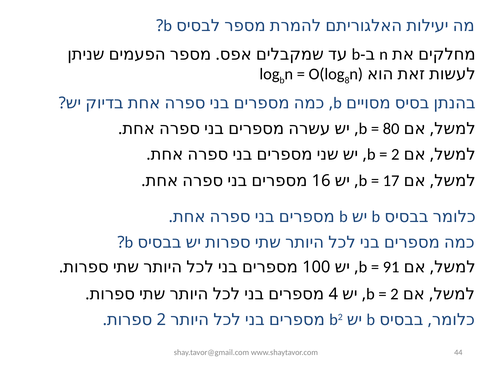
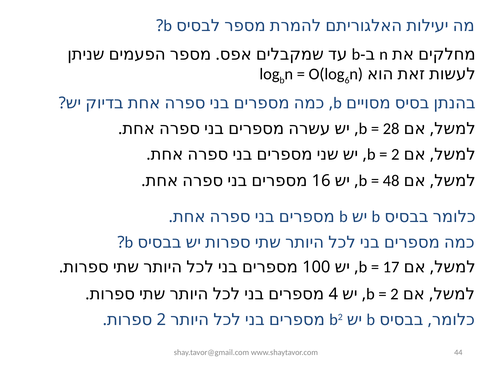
8: 8 -> 6 (347, 80)
80: 80 -> 28 (391, 129)
17: 17 -> 48 (391, 181)
91: 91 -> 17 (391, 267)
